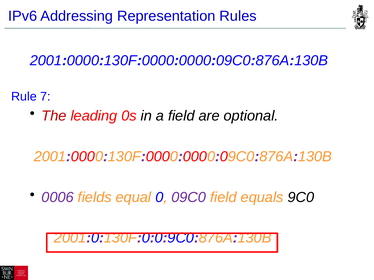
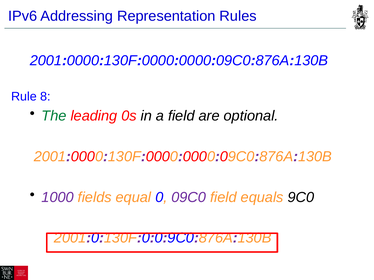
7: 7 -> 8 (45, 97)
The colour: red -> green (54, 116)
0006: 0006 -> 1000 (58, 198)
